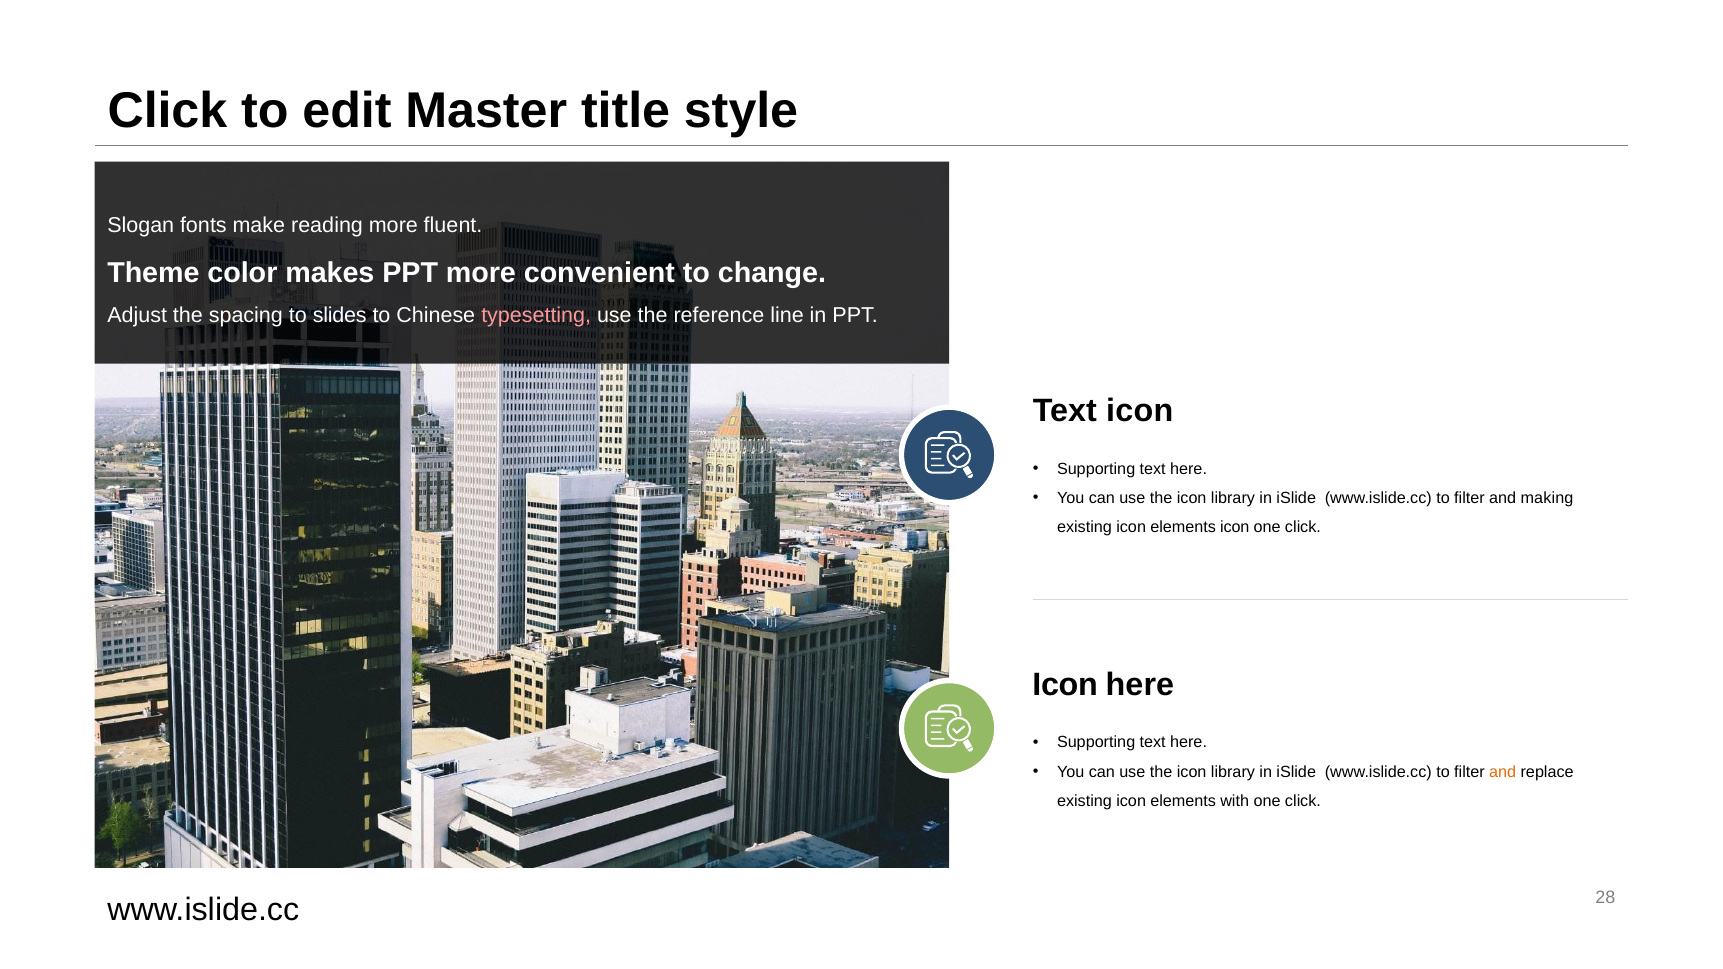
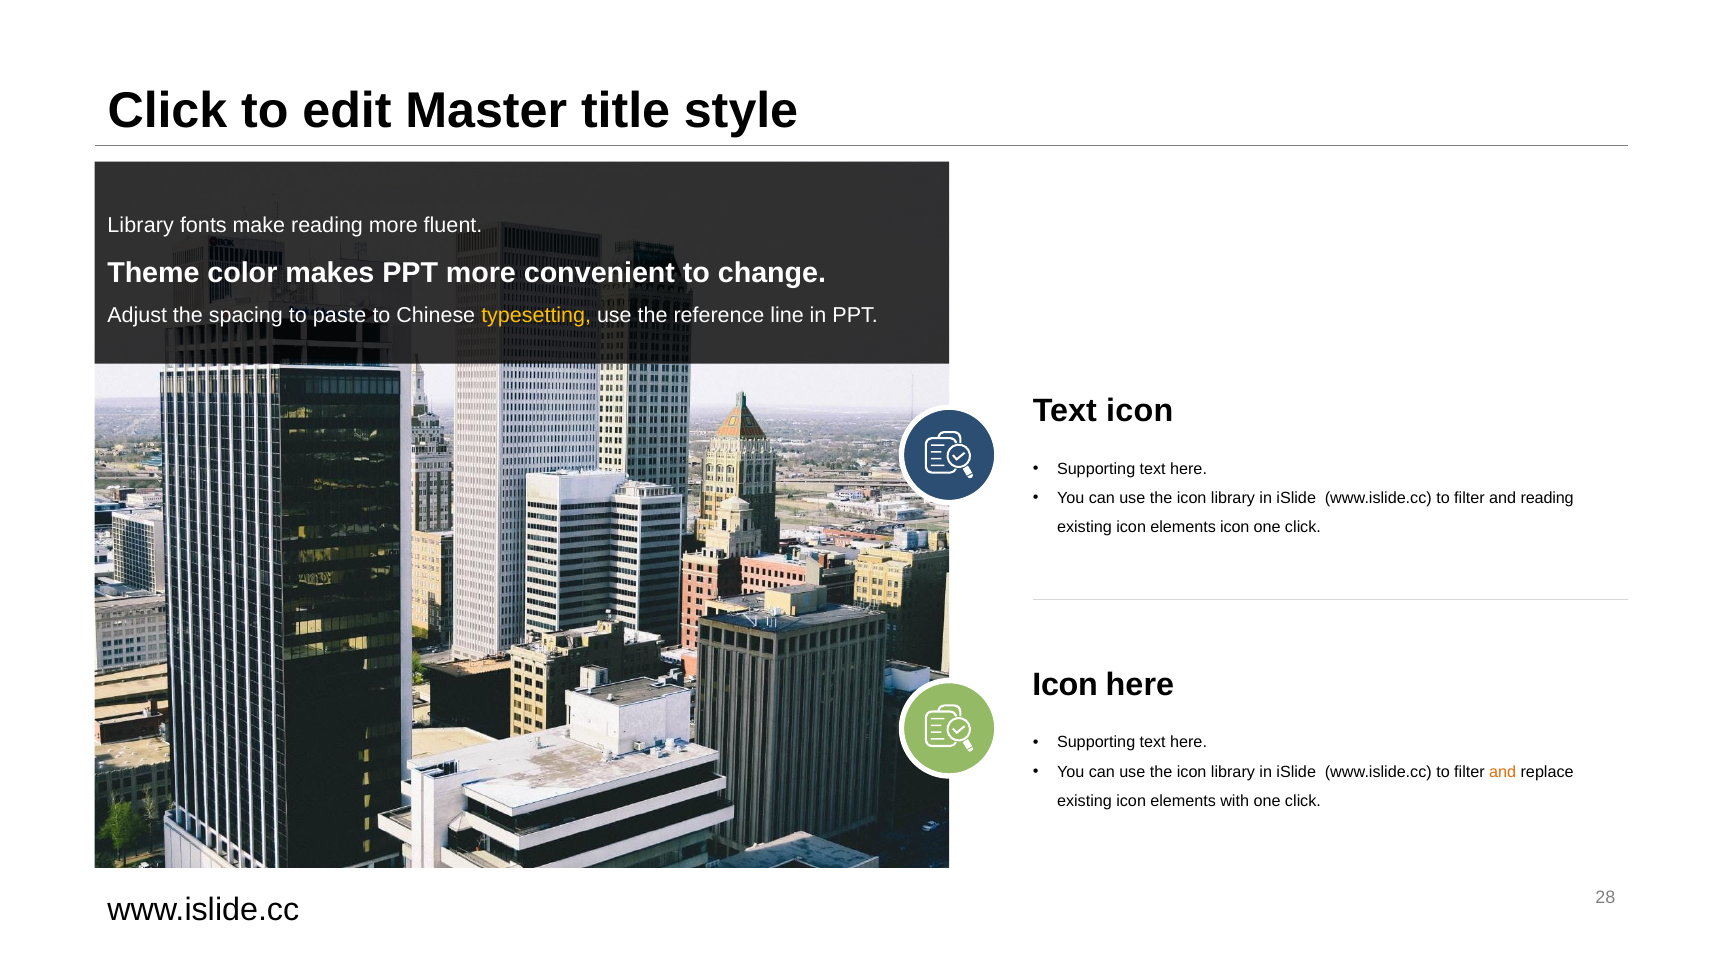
Slogan: Slogan -> Library (141, 226)
slides: slides -> paste (340, 316)
typesetting colour: pink -> yellow (536, 316)
and making: making -> reading (1547, 498)
